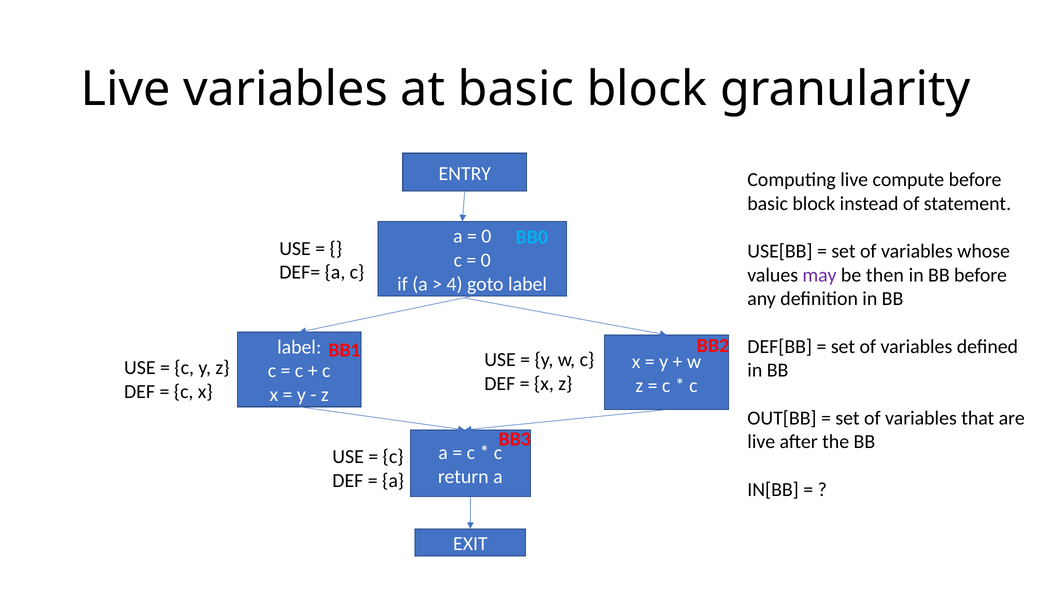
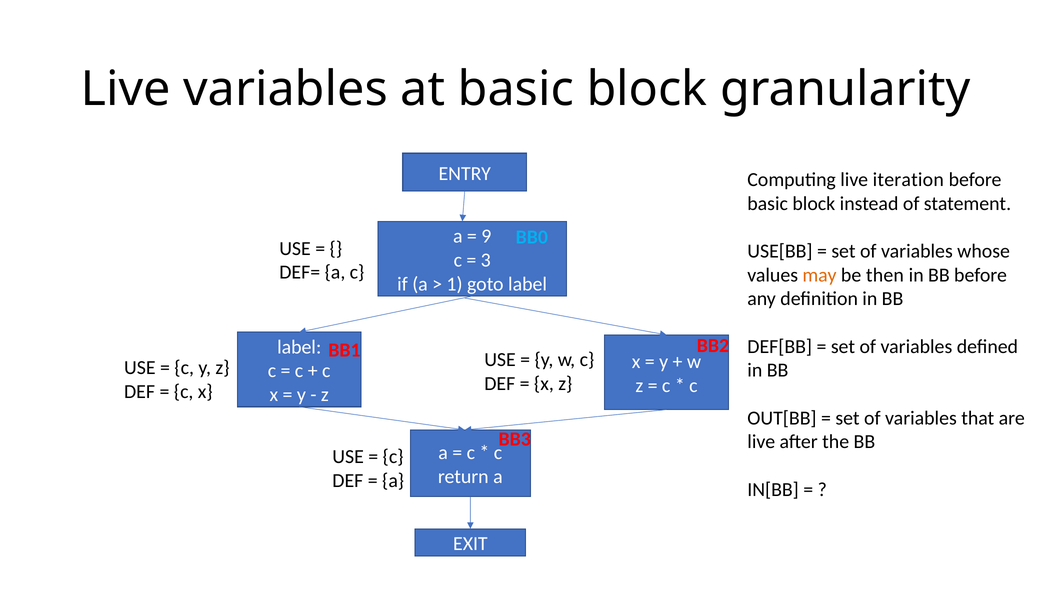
compute: compute -> iteration (908, 180)
0: 0 -> 9 (486, 236)
0: 0 -> 3 (486, 260)
may colour: purple -> orange (820, 275)
4: 4 -> 1 (455, 284)
